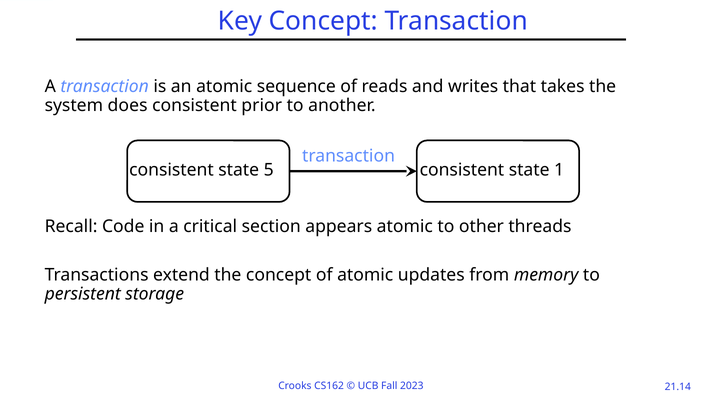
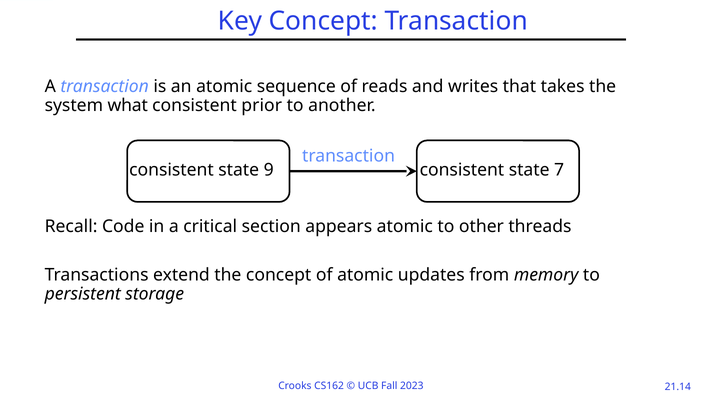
does: does -> what (128, 105)
5: 5 -> 9 (269, 170)
1: 1 -> 7 (559, 170)
